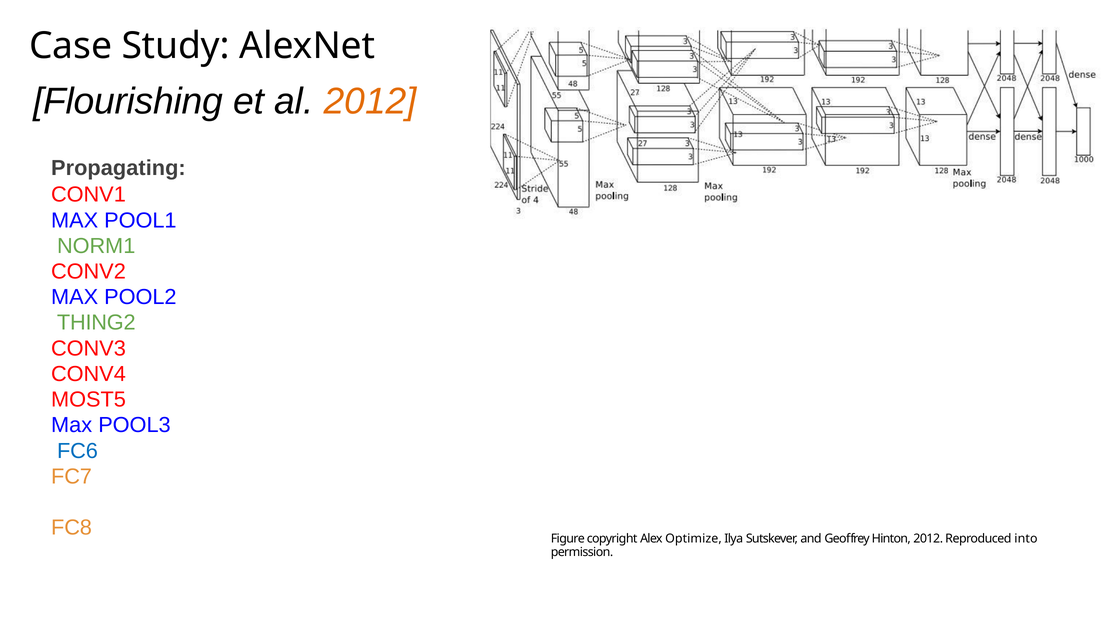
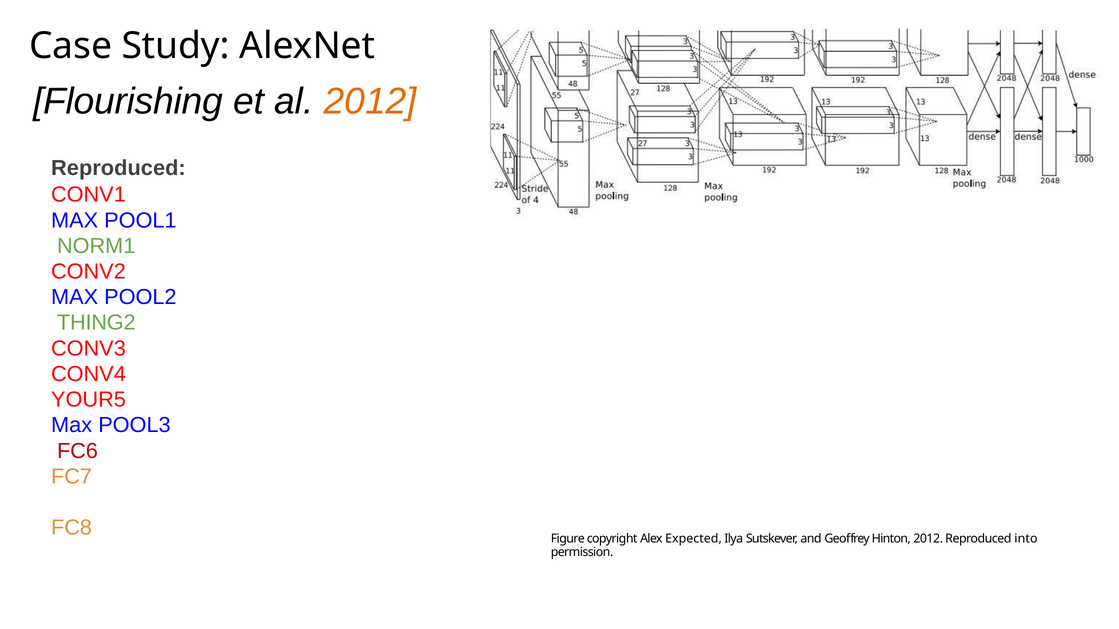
Propagating: Propagating -> Reproduced (118, 168)
MOST5: MOST5 -> YOUR5 (89, 400)
FC6 colour: blue -> red (78, 451)
Optimize: Optimize -> Expected (693, 539)
